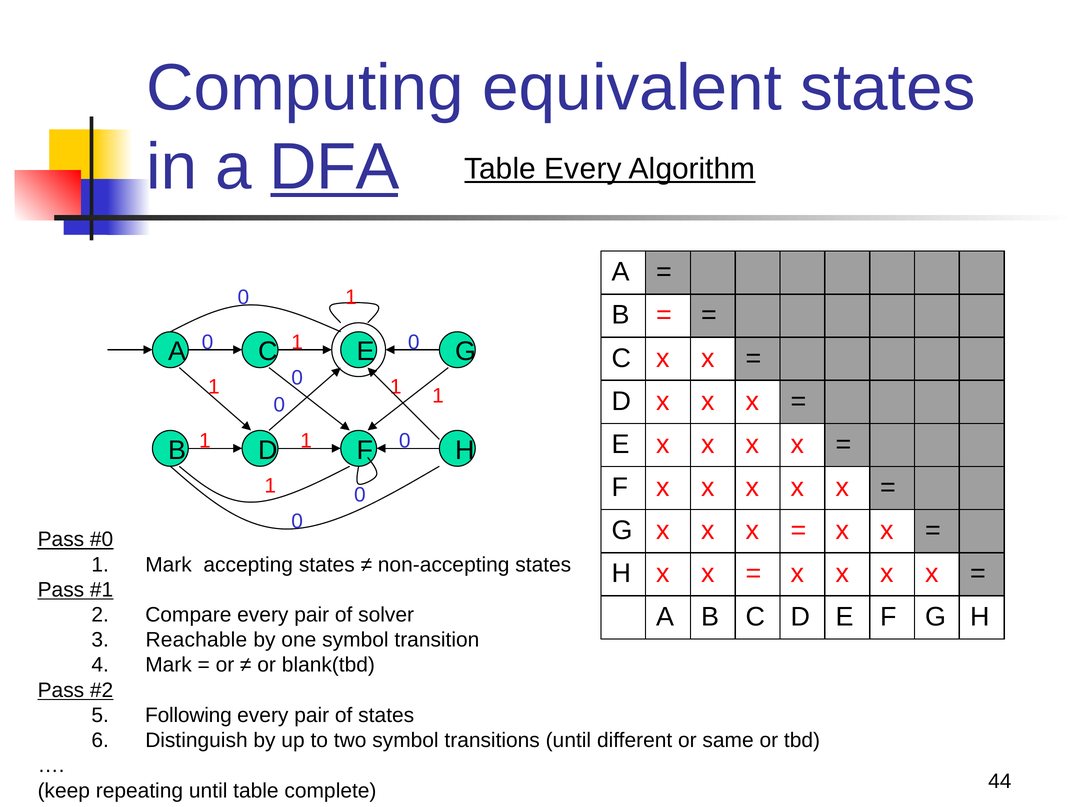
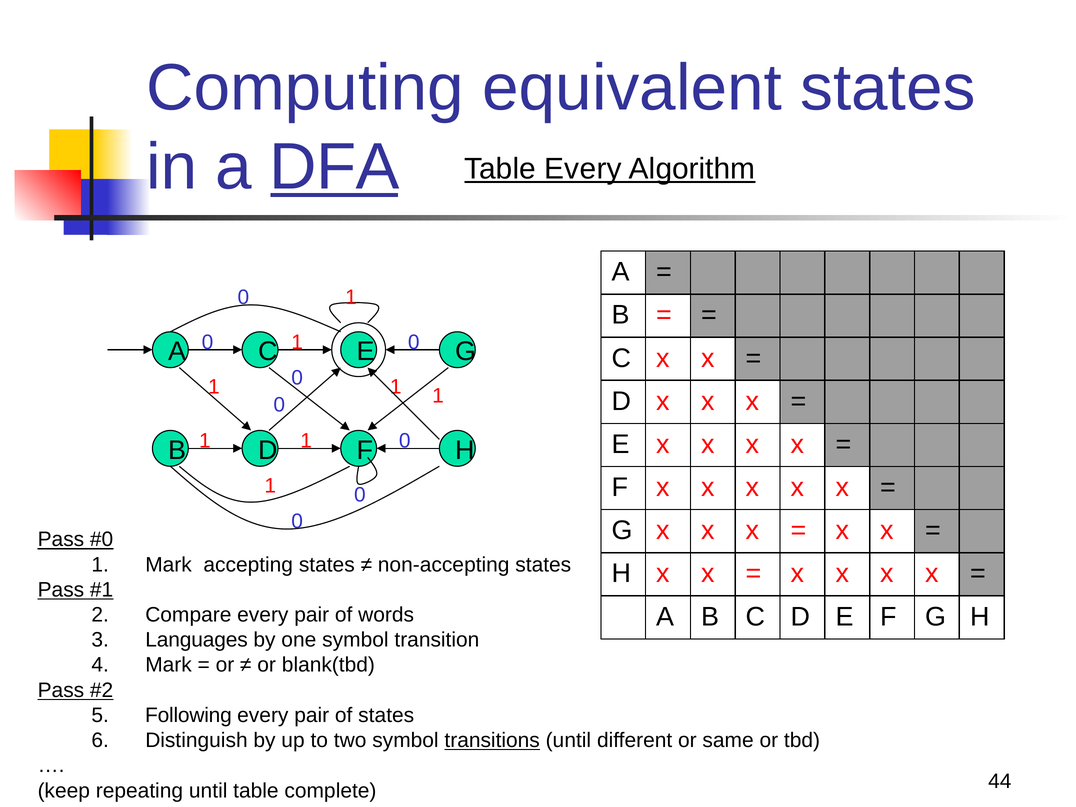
solver: solver -> words (386, 615)
Reachable: Reachable -> Languages (197, 640)
transitions underline: none -> present (492, 740)
